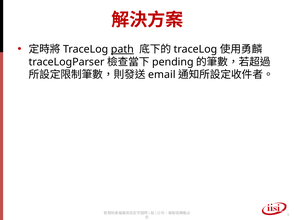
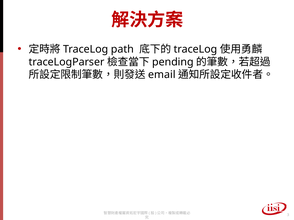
path underline: present -> none (122, 49)
